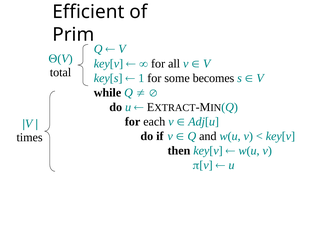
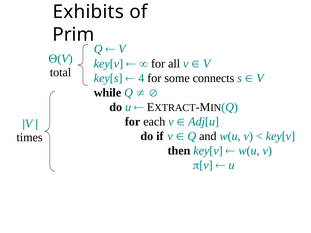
Efficient: Efficient -> Exhibits (88, 12)
1: 1 -> 4 (141, 78)
becomes: becomes -> connects (213, 78)
